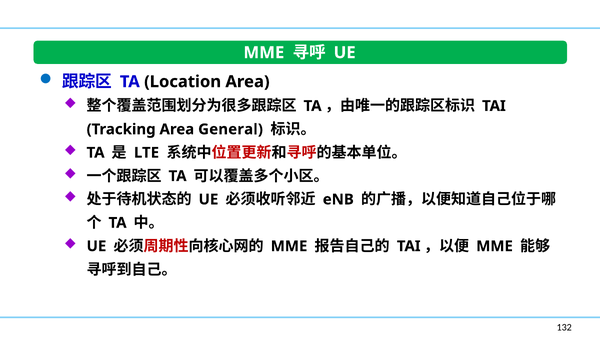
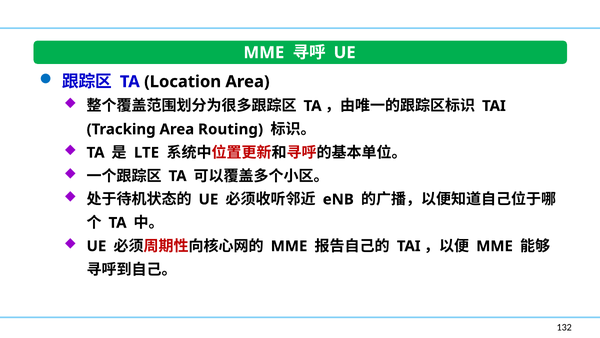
General: General -> Routing (231, 129)
